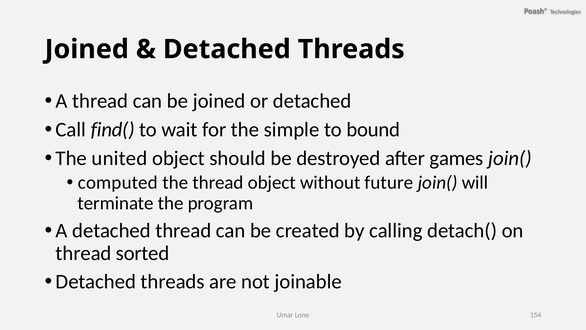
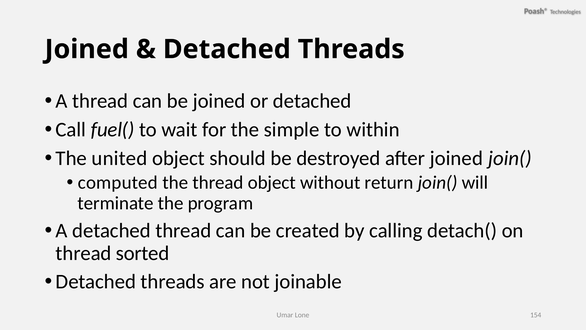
find(: find( -> fuel( (113, 130)
bound: bound -> within (373, 130)
after games: games -> joined (456, 158)
future: future -> return (389, 183)
